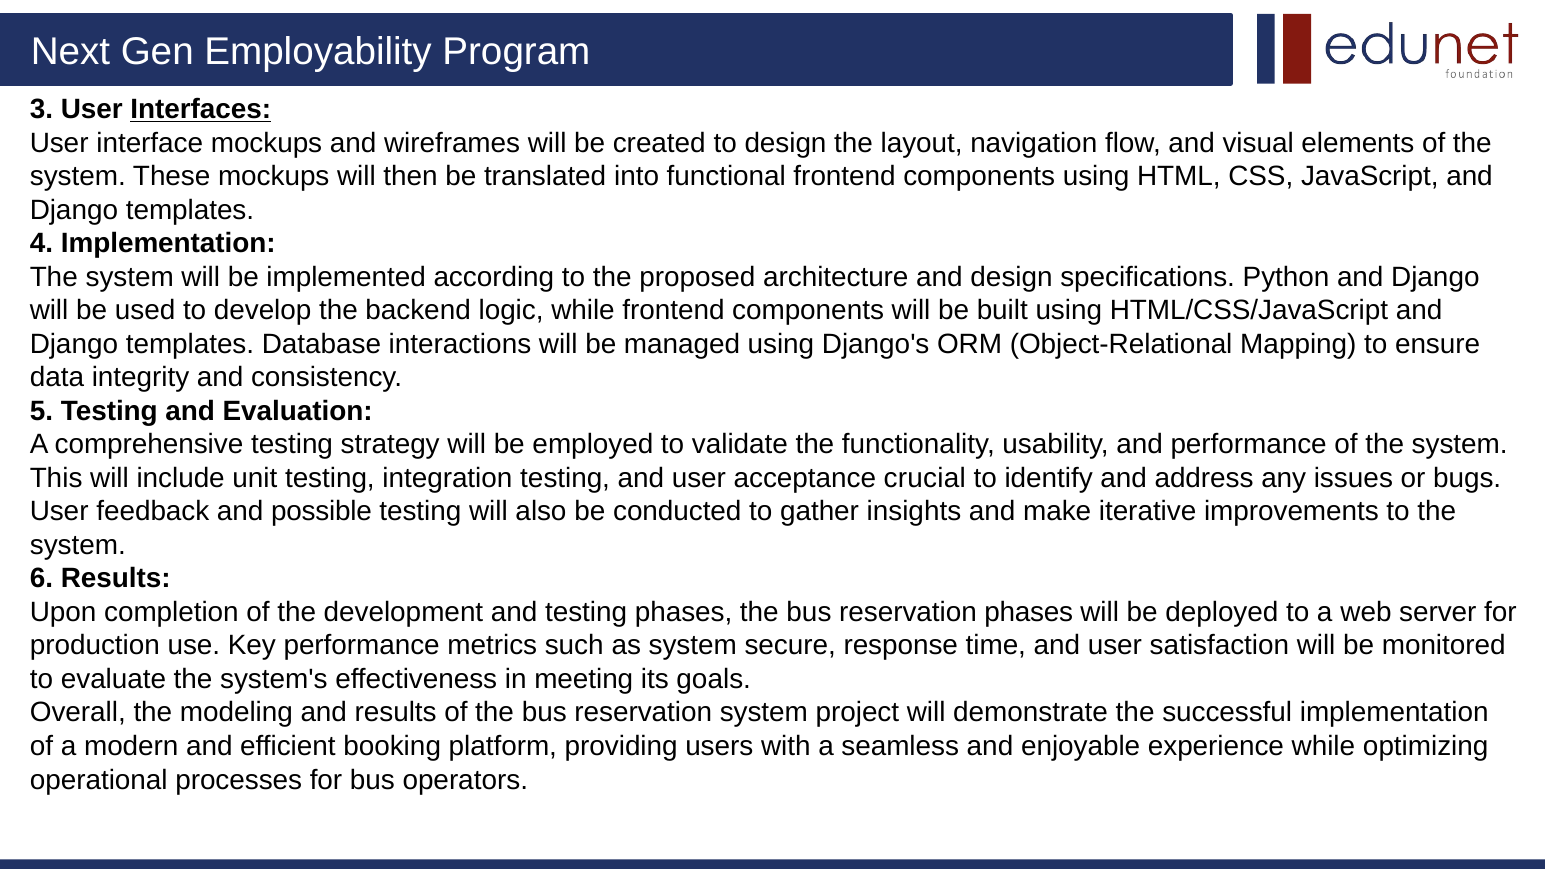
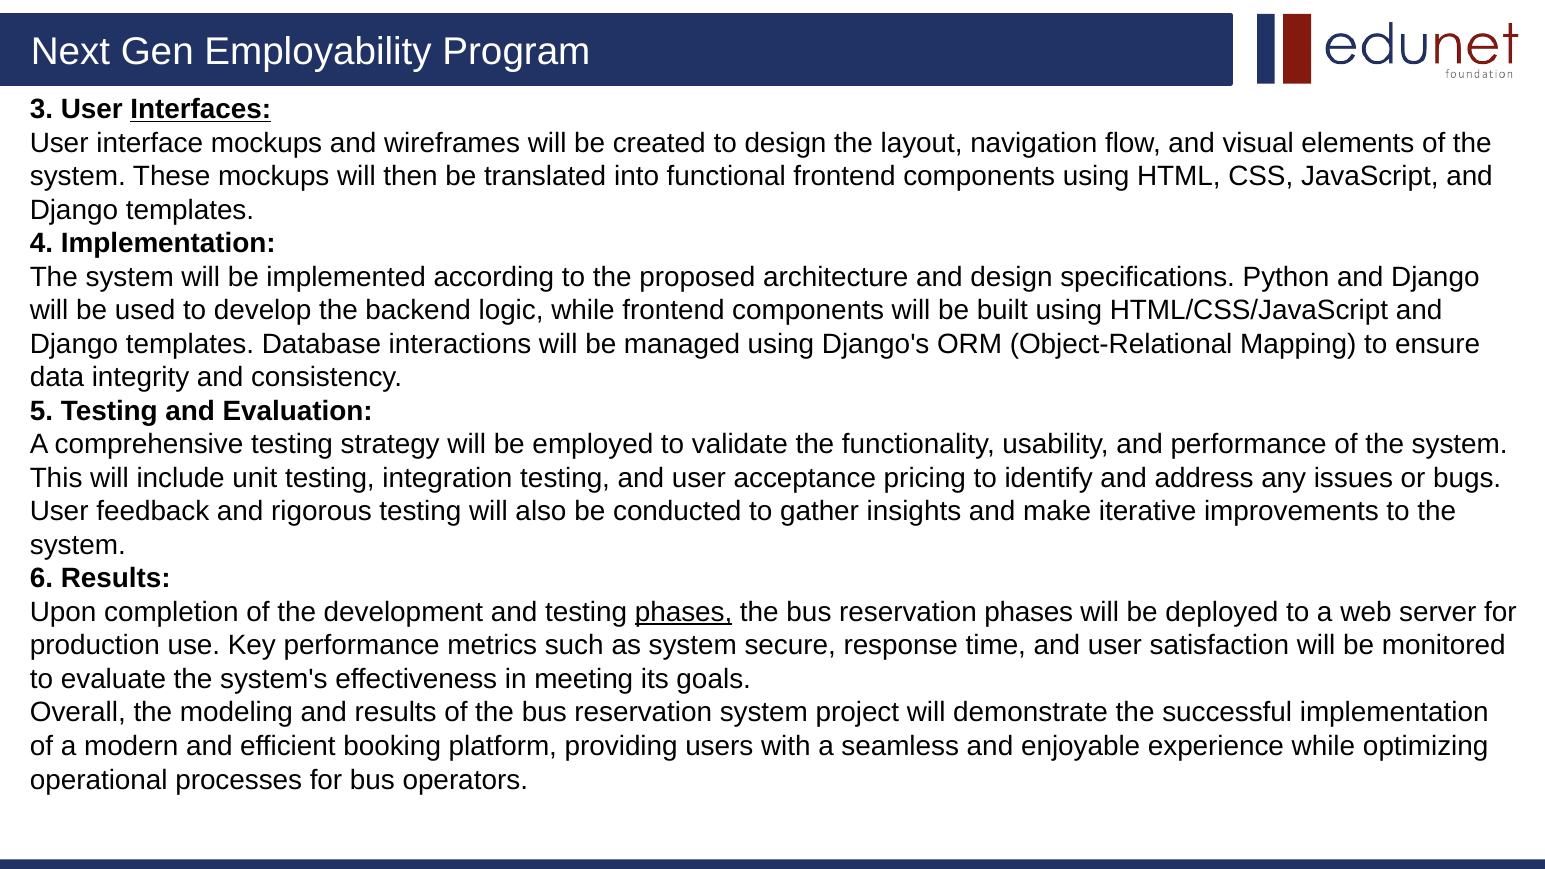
crucial: crucial -> pricing (925, 478)
possible: possible -> rigorous (321, 512)
phases underline: none -> present (684, 612)
